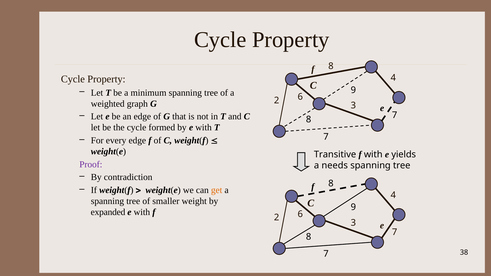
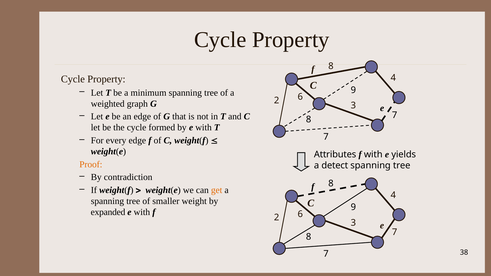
Transitive: Transitive -> Attributes (335, 155)
Proof colour: purple -> orange (91, 165)
needs: needs -> detect (335, 166)
